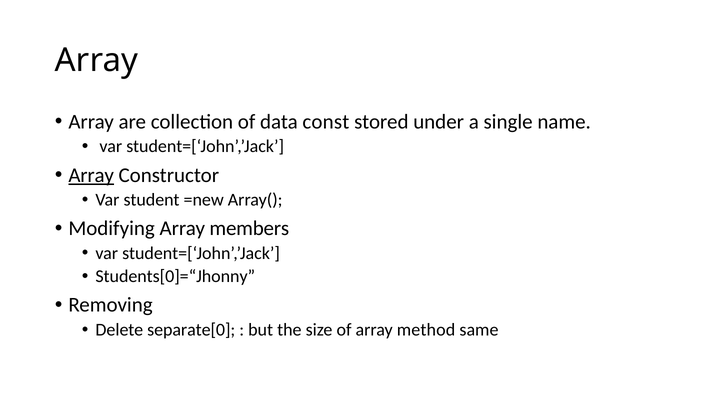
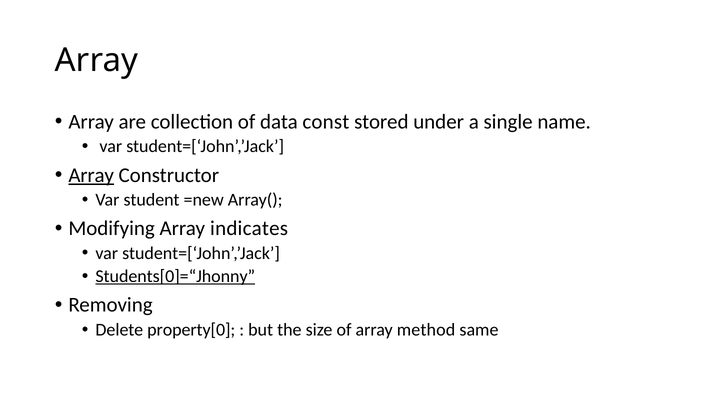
members: members -> indicates (249, 228)
Students[0]=“Jhonny underline: none -> present (175, 276)
separate[0: separate[0 -> property[0 (191, 330)
